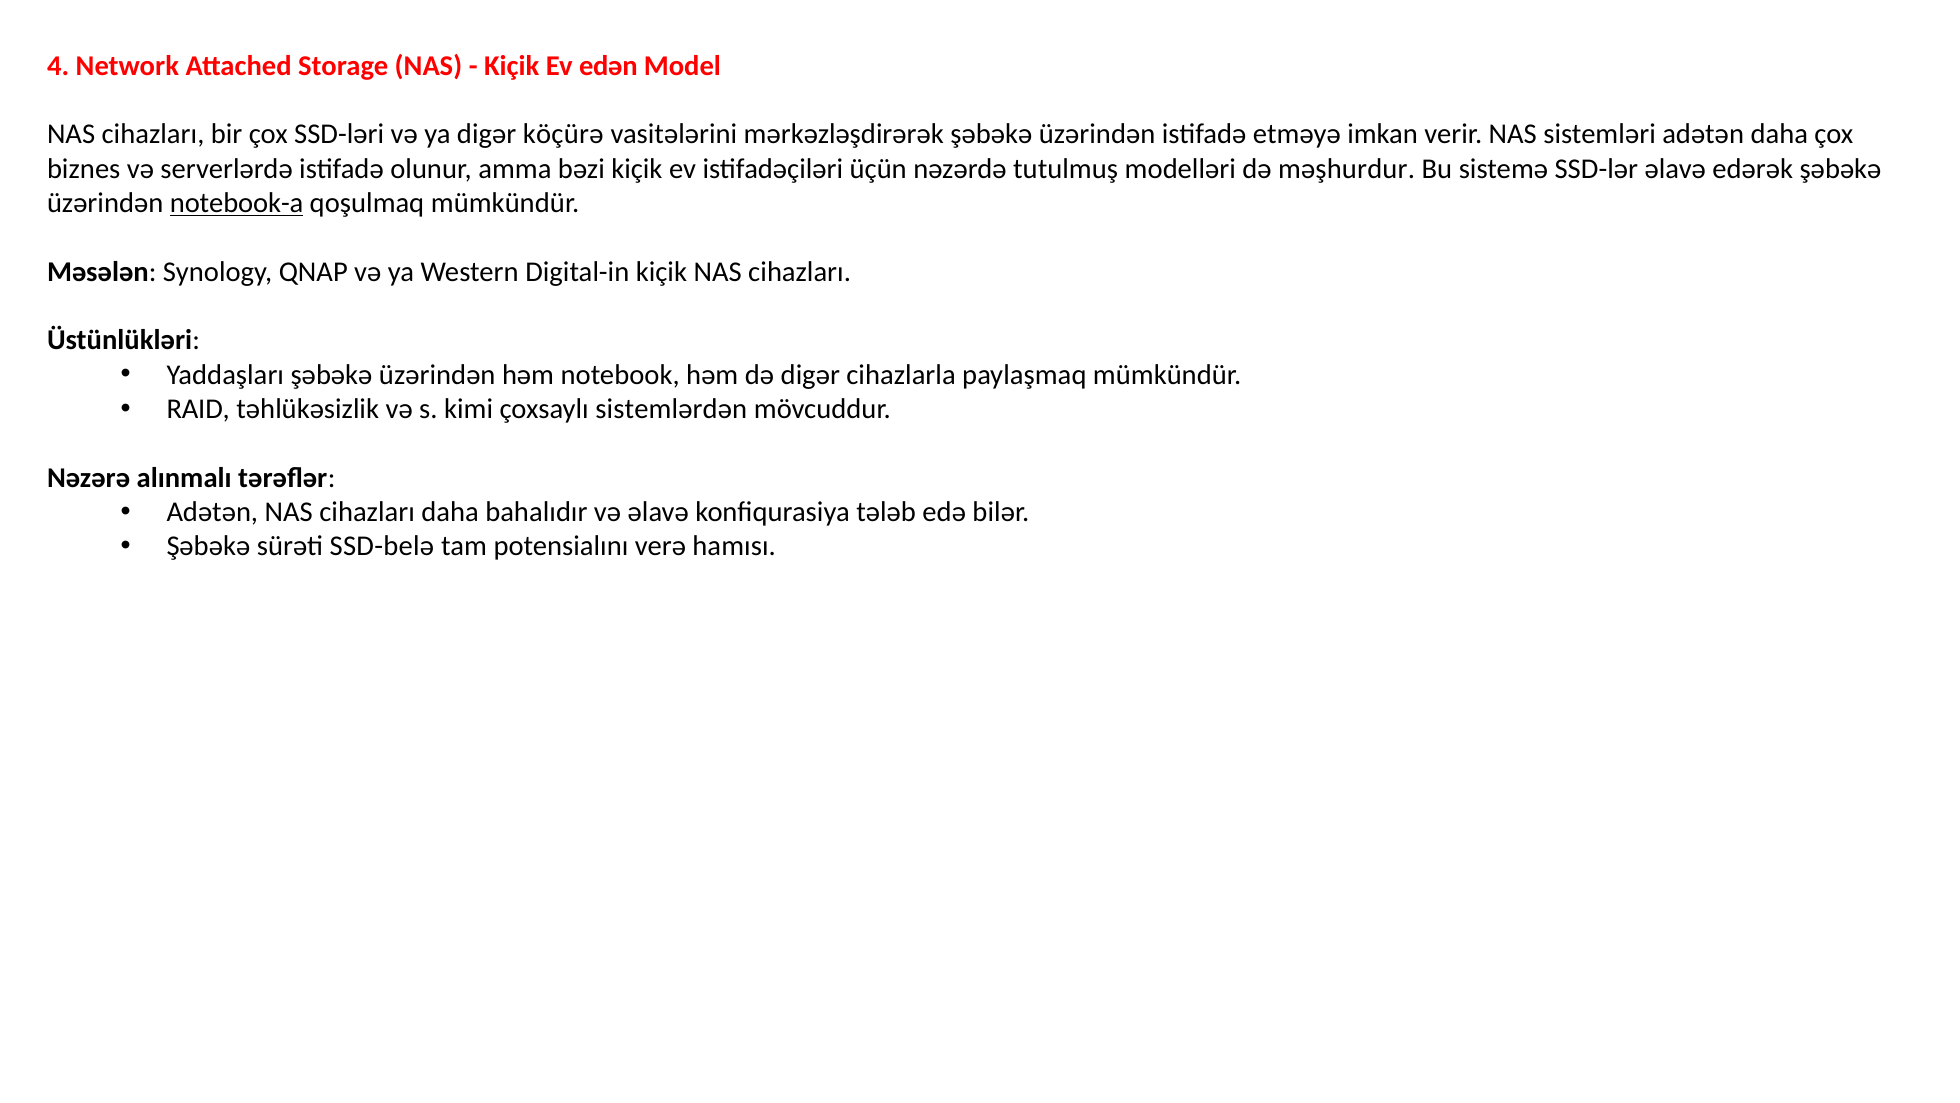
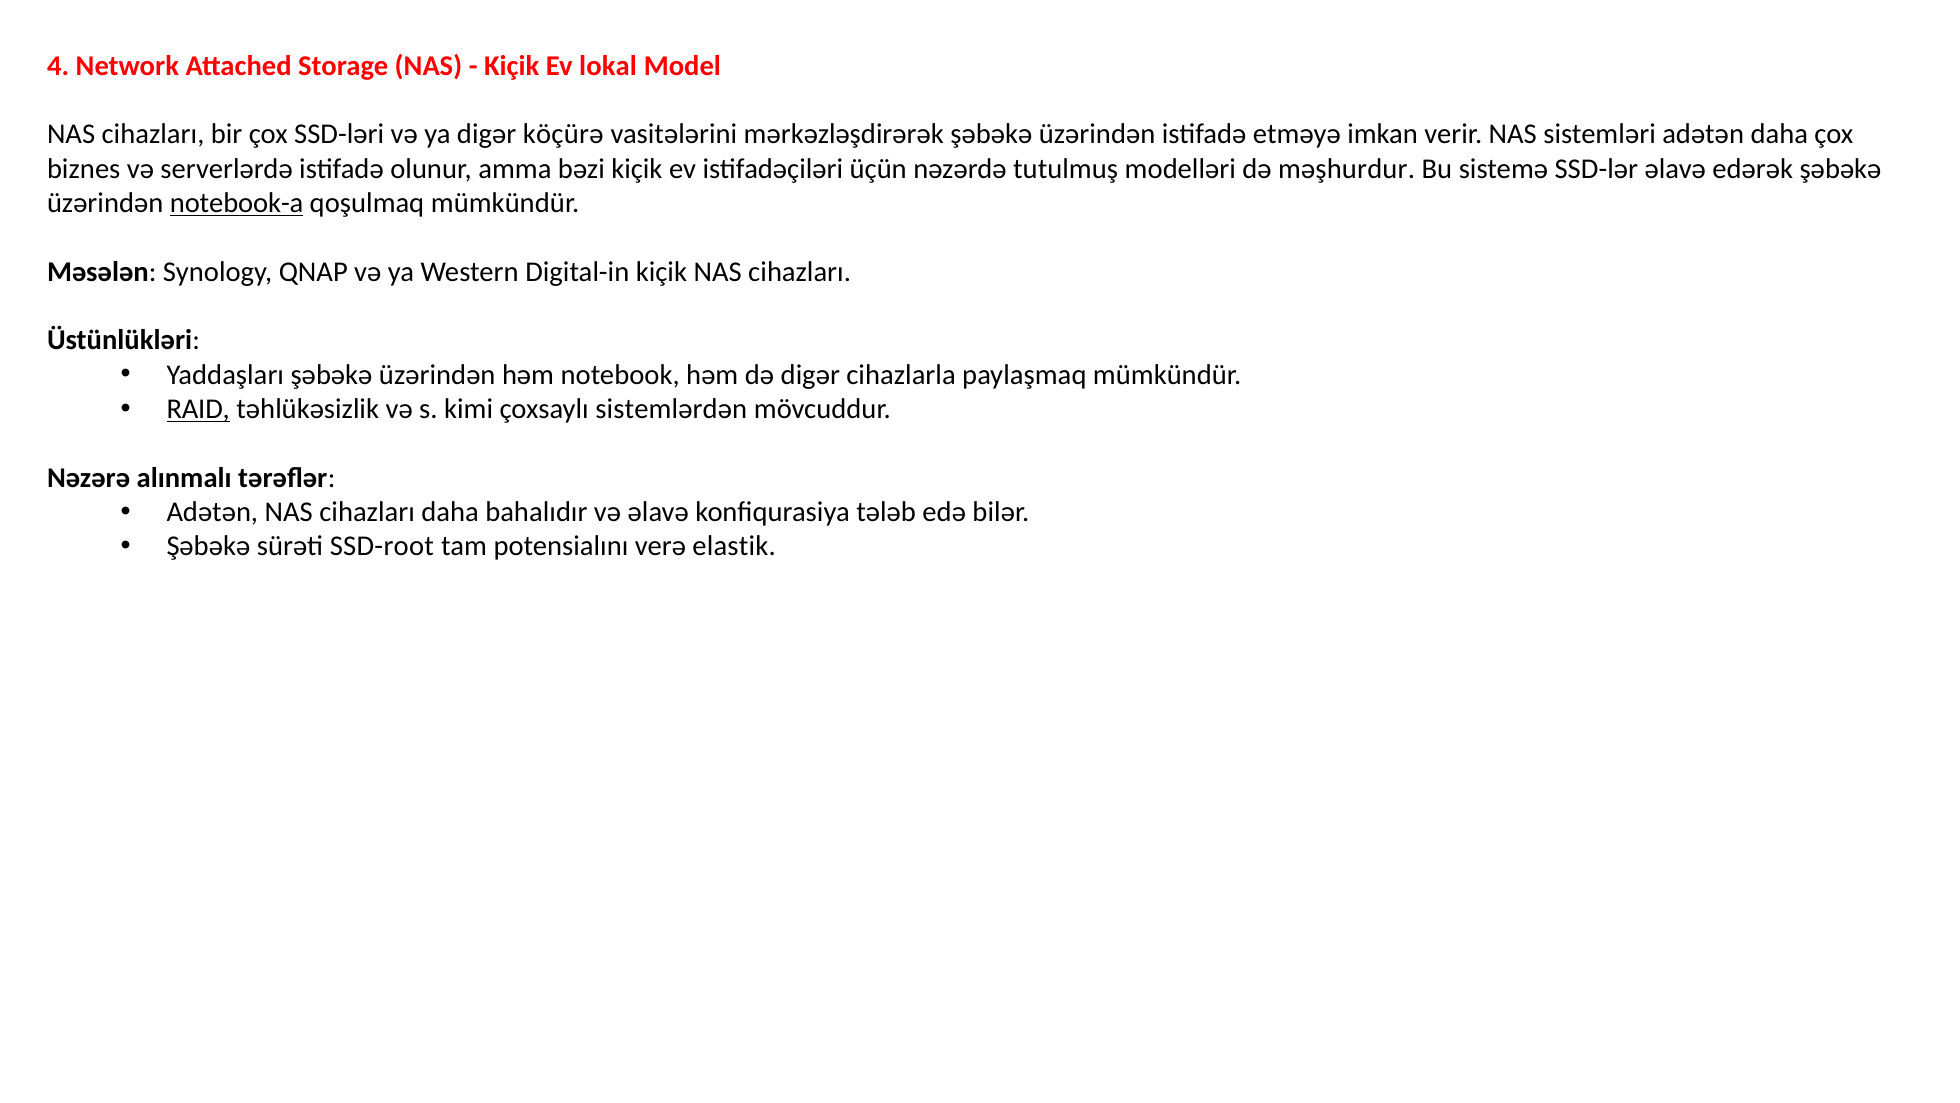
edən: edən -> lokal (608, 66)
RAID underline: none -> present (198, 409)
SSD-belə: SSD-belə -> SSD-root (382, 546)
hamısı: hamısı -> elastik (734, 546)
